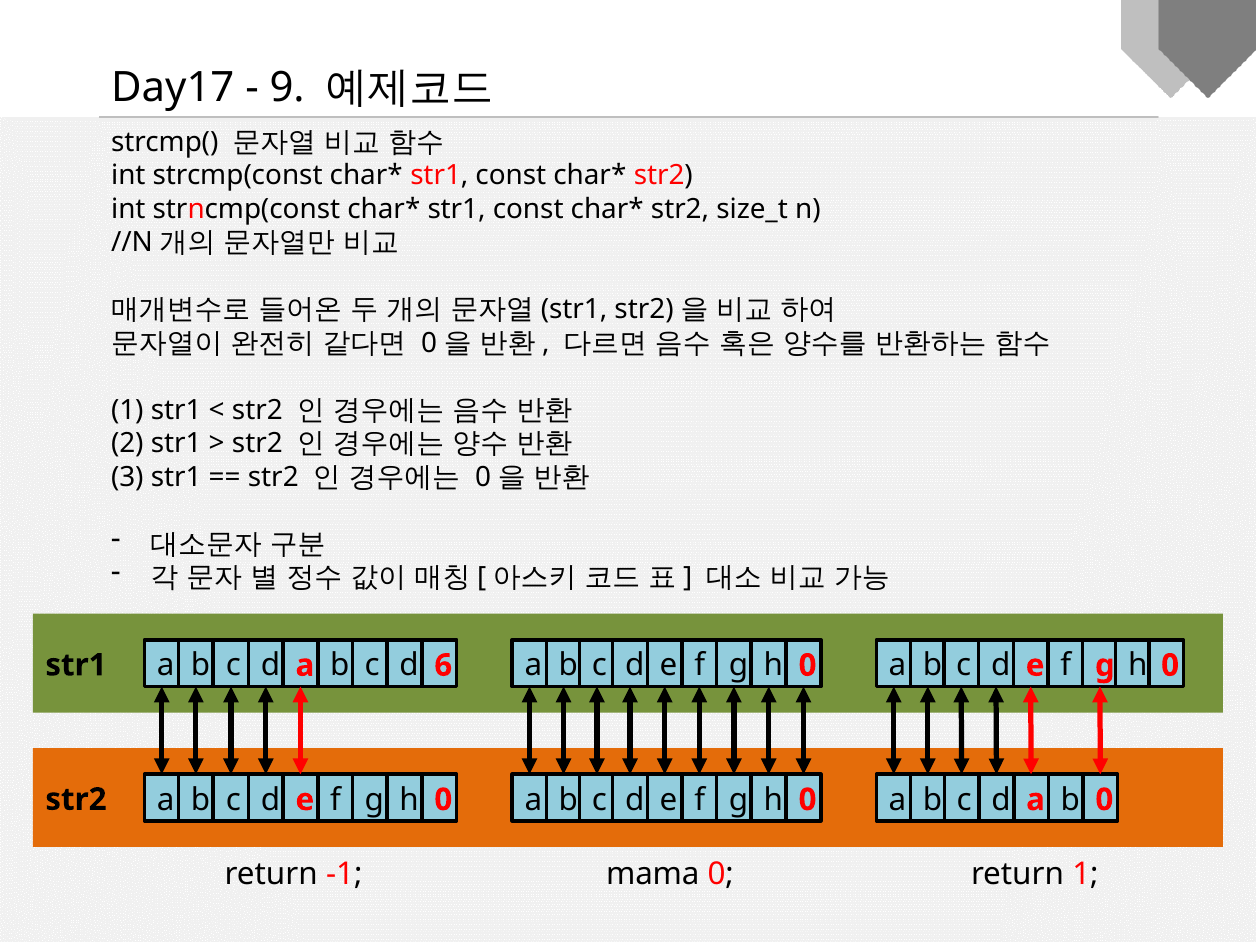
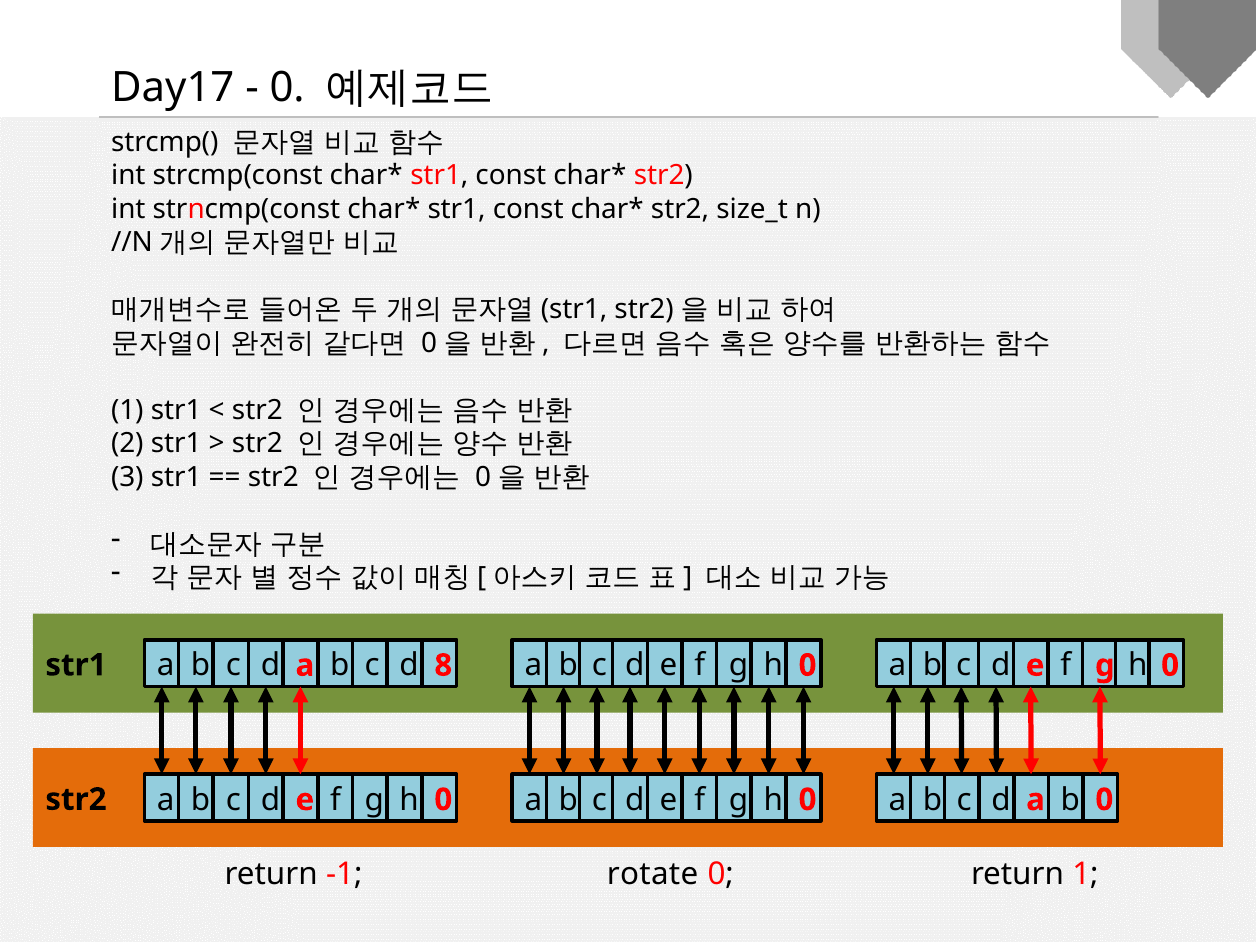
9: 9 -> 0 (287, 88)
6: 6 -> 8 (443, 665)
mama: mama -> rotate (653, 874)
